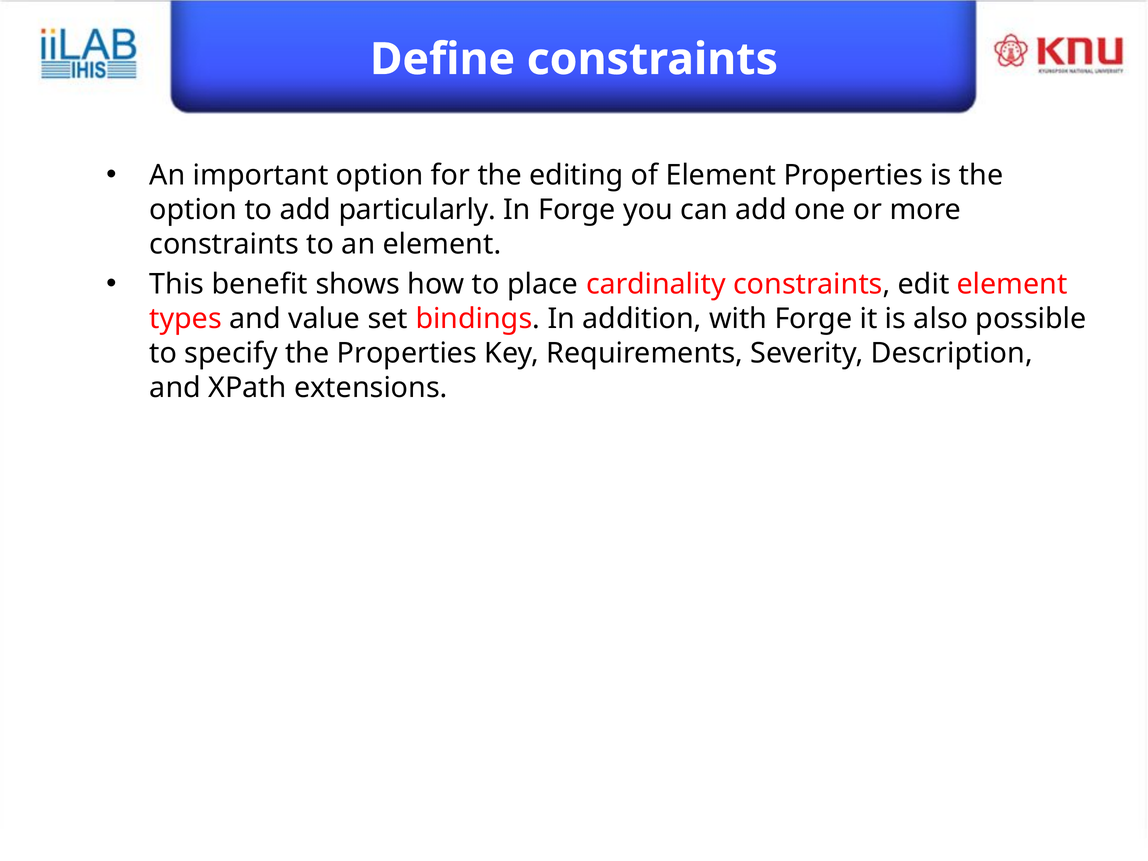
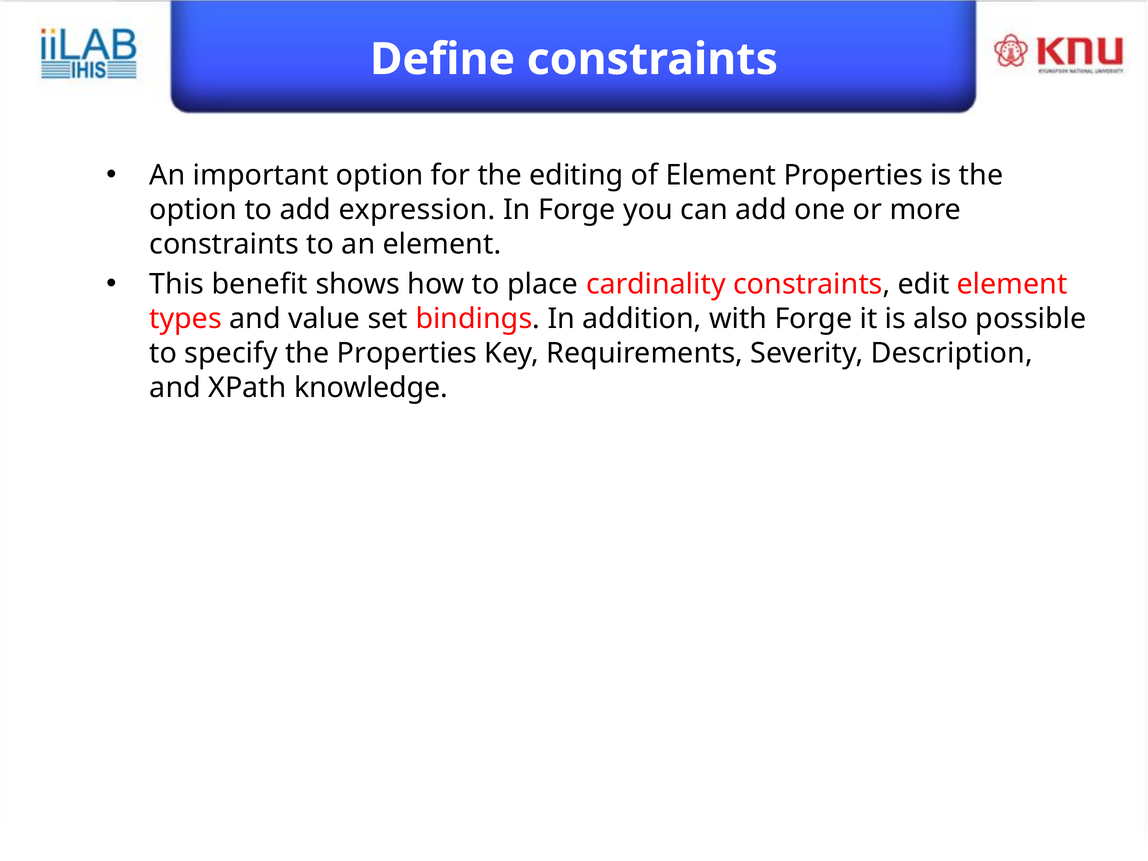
particularly: particularly -> expression (417, 210)
extensions: extensions -> knowledge (371, 388)
